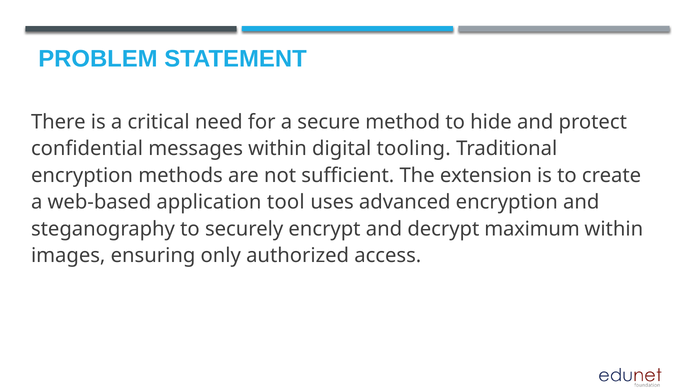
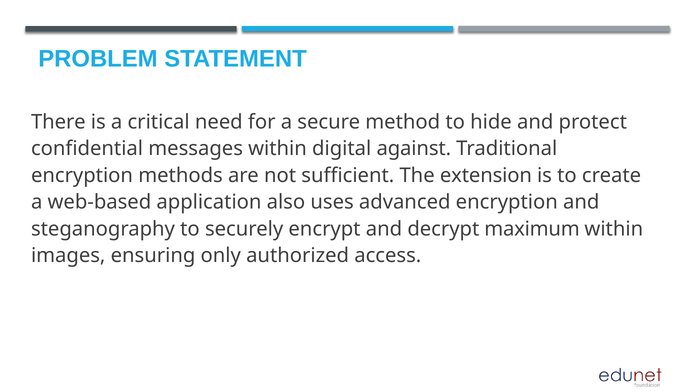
tooling: tooling -> against (414, 149)
tool: tool -> also (286, 202)
